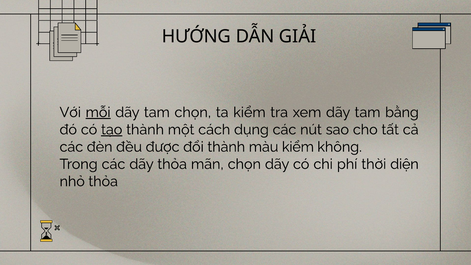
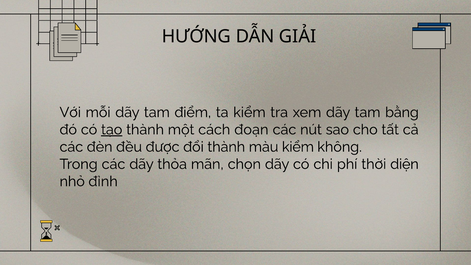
mỗi underline: present -> none (98, 112)
tam chọn: chọn -> điểm (193, 112)
dụng: dụng -> đoạn (251, 130)
nhỏ thỏa: thỏa -> đỉnh (103, 181)
